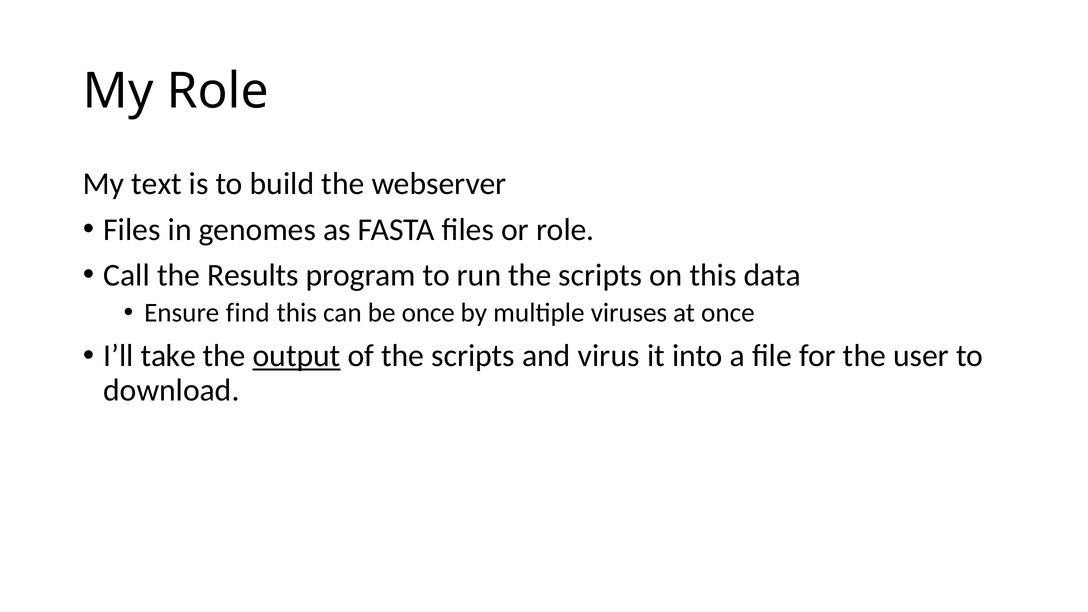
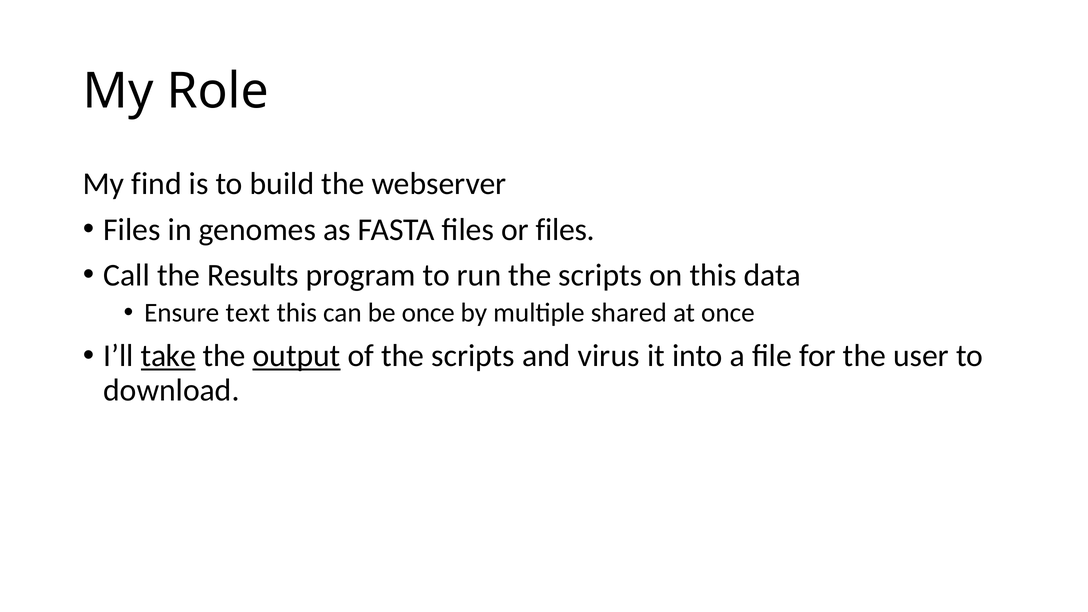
text: text -> find (157, 184)
or role: role -> files (565, 230)
find: find -> text (248, 313)
viruses: viruses -> shared (629, 313)
take underline: none -> present (168, 356)
